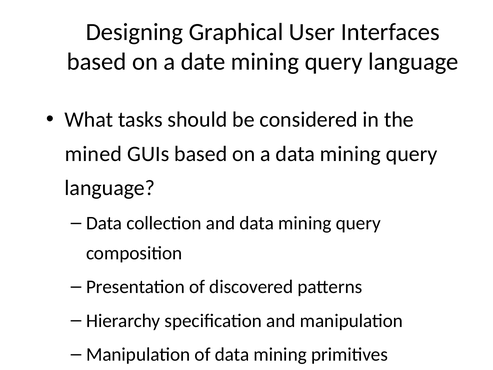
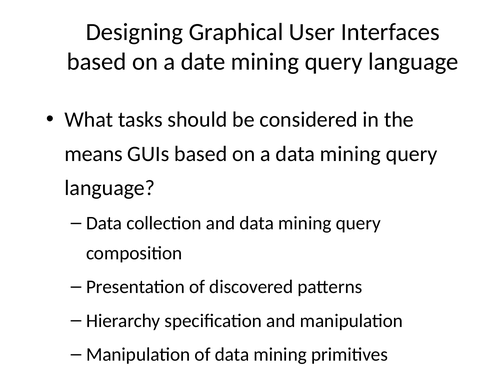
mined: mined -> means (94, 154)
